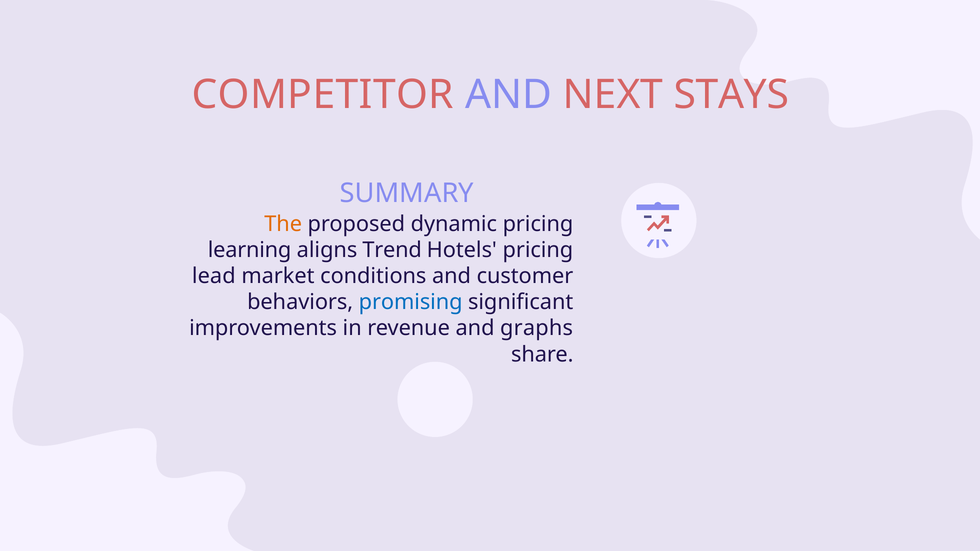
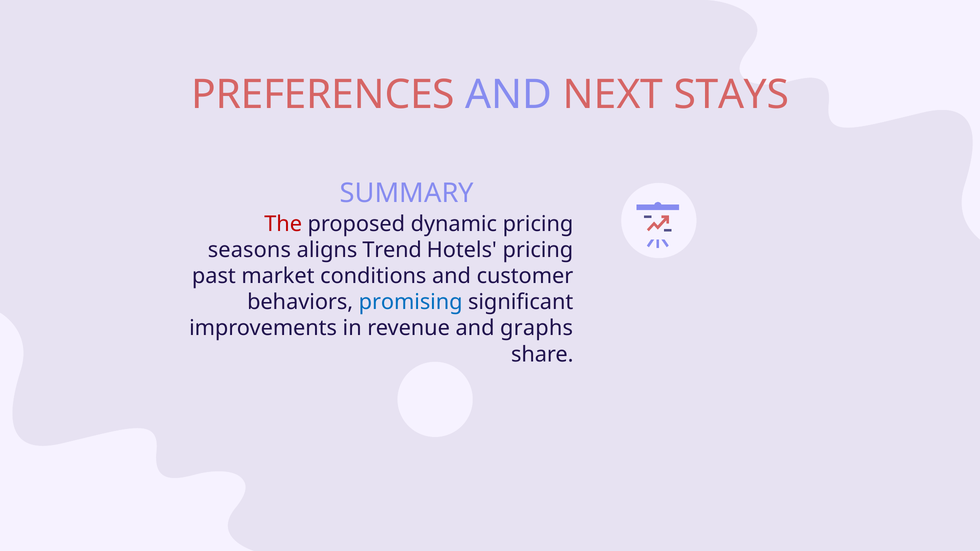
COMPETITOR: COMPETITOR -> PREFERENCES (323, 95)
The colour: orange -> red (283, 224)
learning: learning -> seasons (249, 250)
lead: lead -> past (214, 276)
